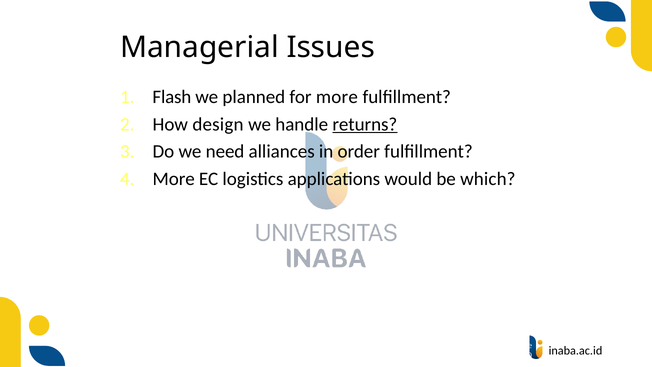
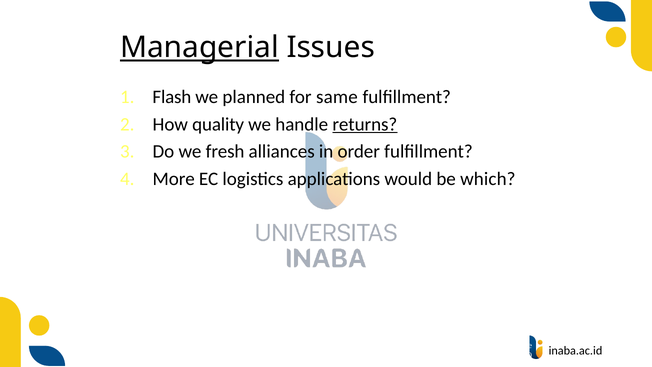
Managerial underline: none -> present (199, 48)
for more: more -> same (337, 97)
design: design -> quality (218, 124)
need: need -> fresh (225, 152)
